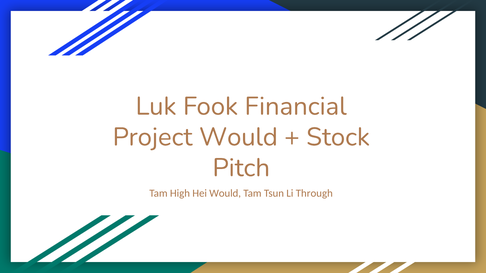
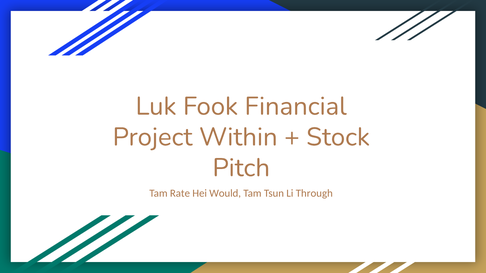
Project Would: Would -> Within (238, 137)
High: High -> Rate (180, 193)
